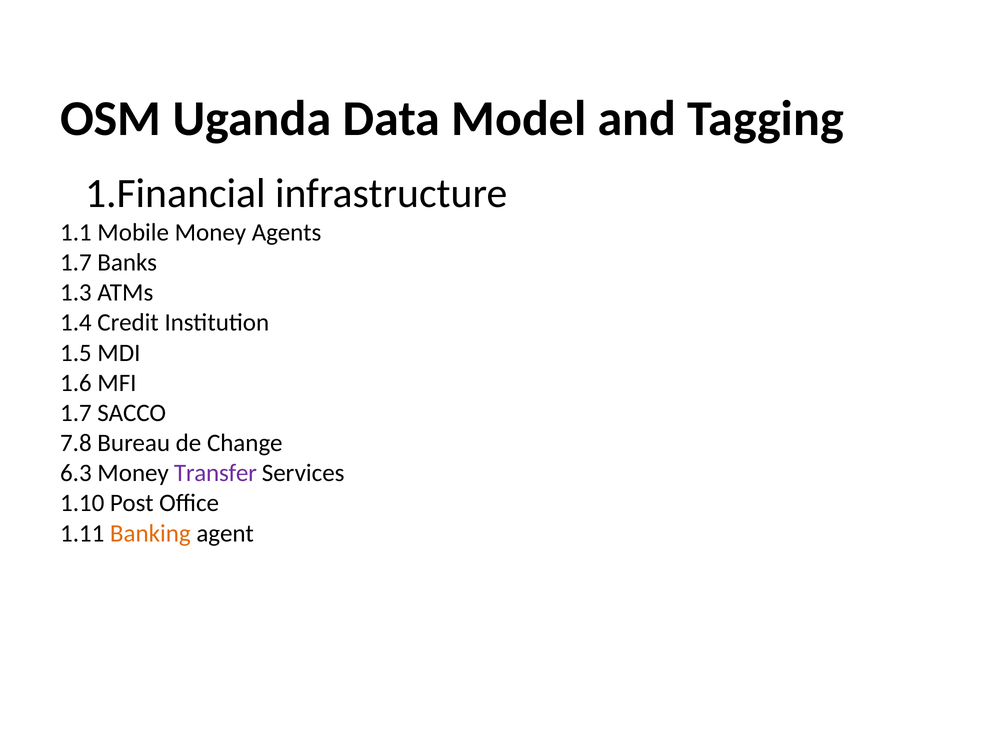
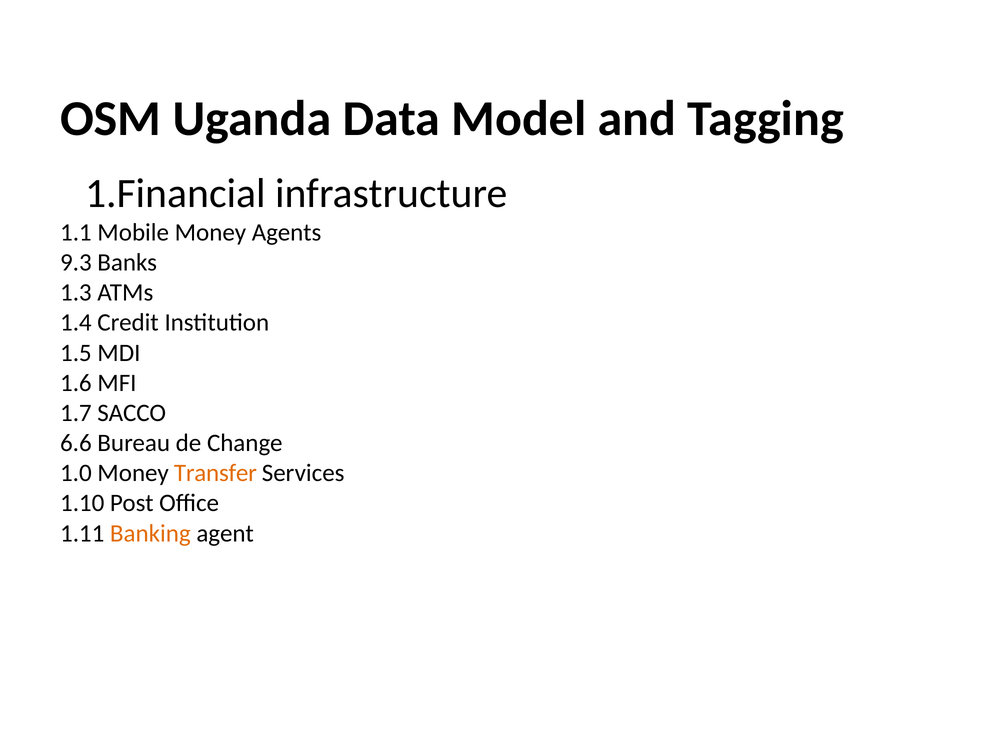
1.7: 1.7 -> 9.3 (76, 262)
7.8: 7.8 -> 6.6 (76, 443)
6.3: 6.3 -> 1.0 (76, 473)
Transfer colour: purple -> orange (215, 473)
